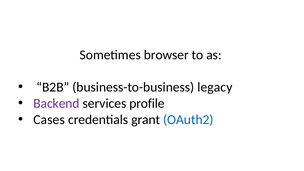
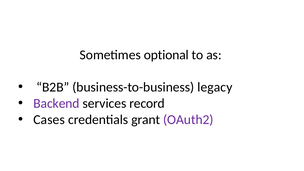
browser: browser -> optional (166, 55)
profile: profile -> record (147, 103)
OAuth2 colour: blue -> purple (188, 120)
